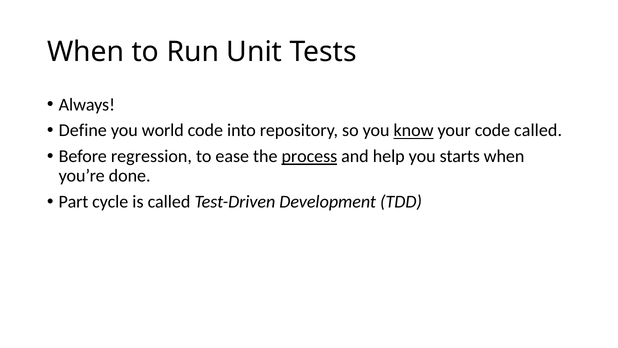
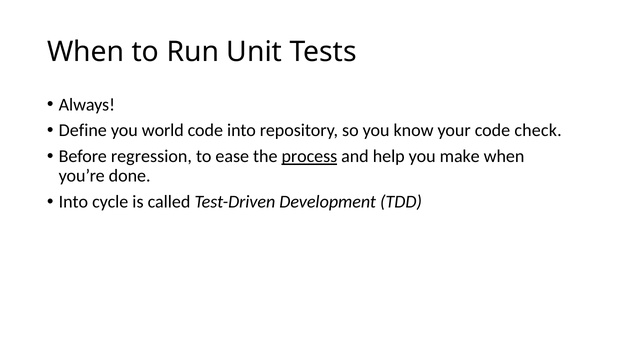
know underline: present -> none (414, 130)
code called: called -> check (538, 130)
starts: starts -> make (460, 156)
Part: Part -> Into (73, 202)
